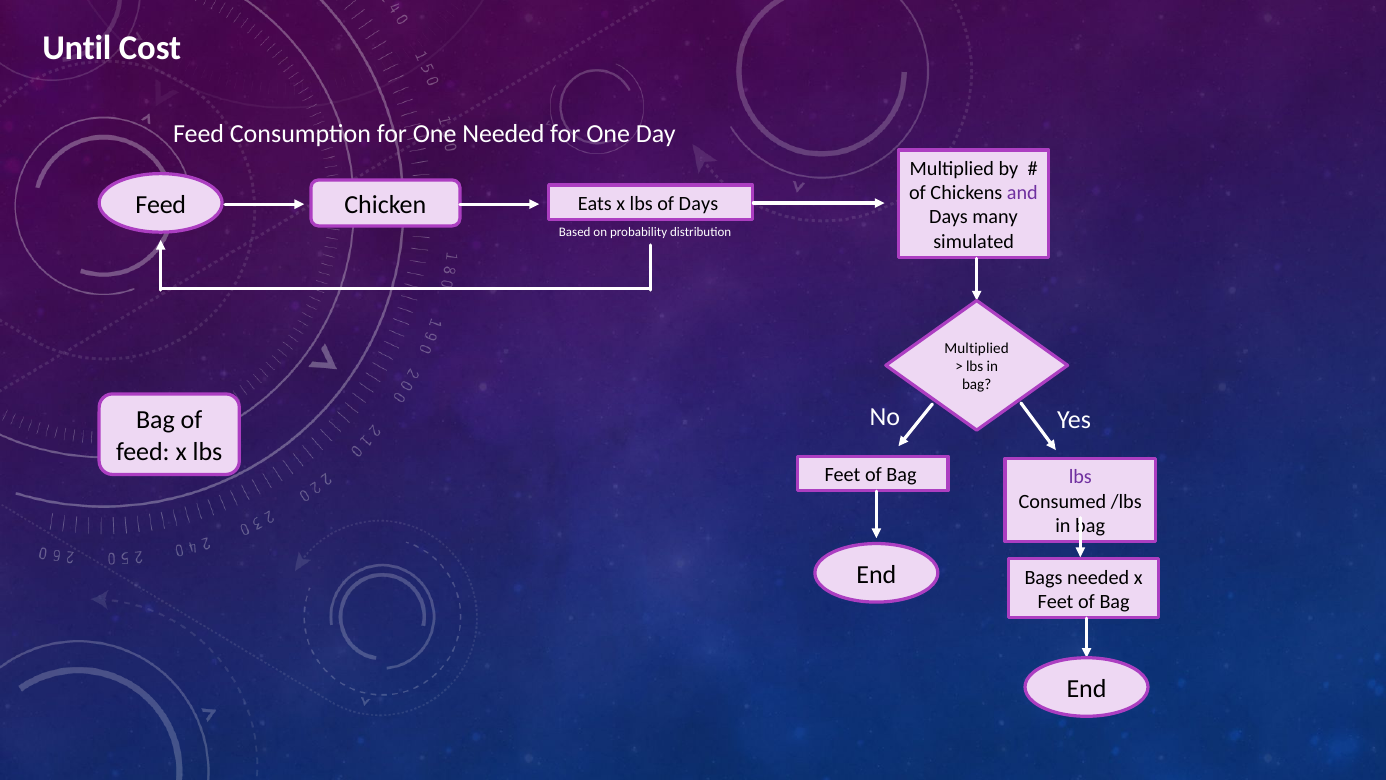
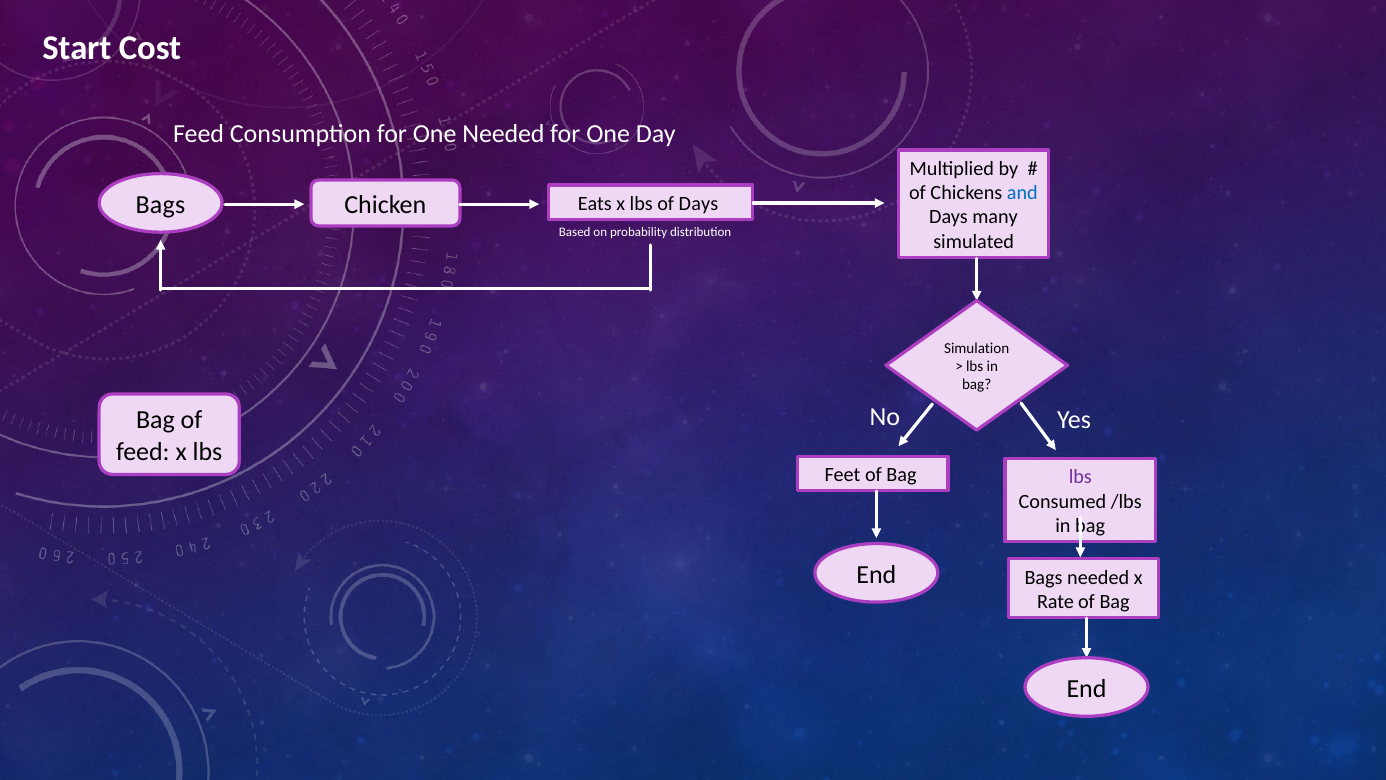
Until: Until -> Start (77, 48)
and colour: purple -> blue (1022, 193)
Feed: Feed -> Bags (160, 205)
Multiplied: Multiplied -> Simulation (977, 348)
Feet: Feet -> Rate (1056, 601)
